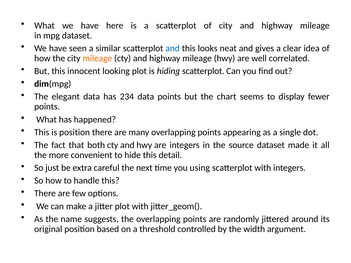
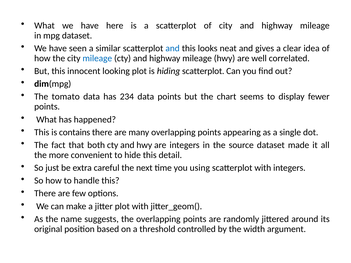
mileage colour: orange -> blue (97, 58)
elegant: elegant -> tomato (66, 97)
is position: position -> contains (75, 132)
